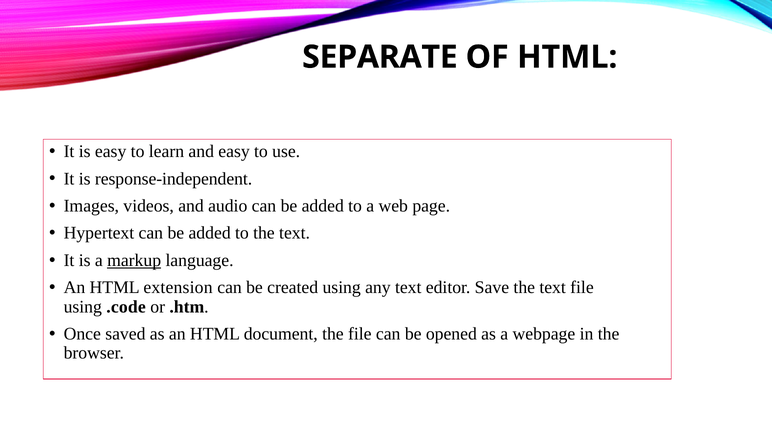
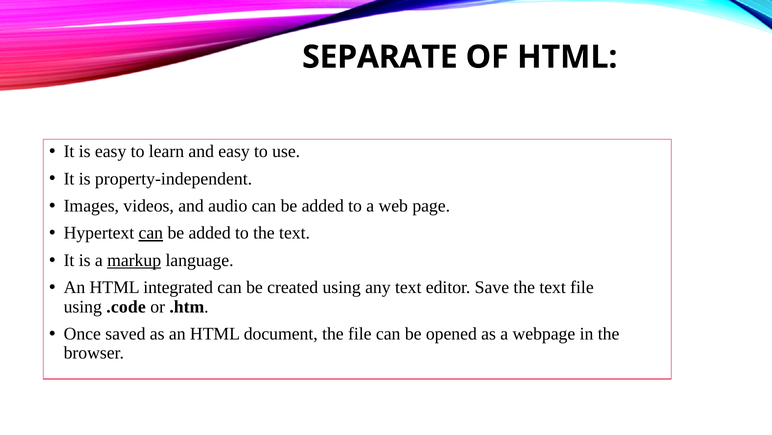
response-independent: response-independent -> property-independent (174, 178)
can underline: none -> present (151, 233)
extension: extension -> integrated (178, 287)
